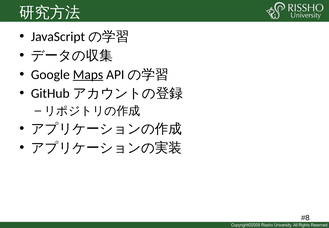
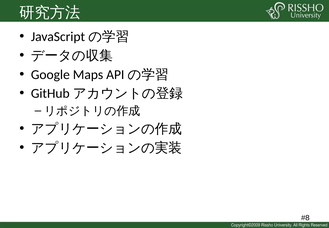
Maps underline: present -> none (88, 74)
